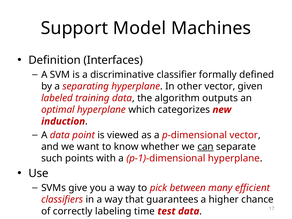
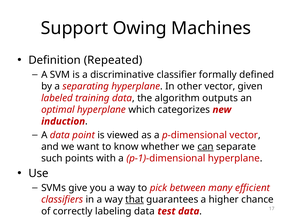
Model: Model -> Owing (140, 28)
Interfaces: Interfaces -> Repeated (113, 60)
that underline: none -> present (135, 200)
labeling time: time -> data (144, 211)
